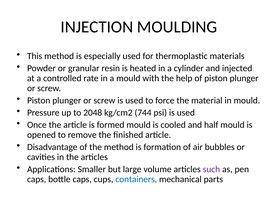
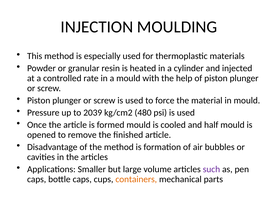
2048: 2048 -> 2039 (93, 113)
744: 744 -> 480 (143, 113)
containers colour: blue -> orange (136, 180)
